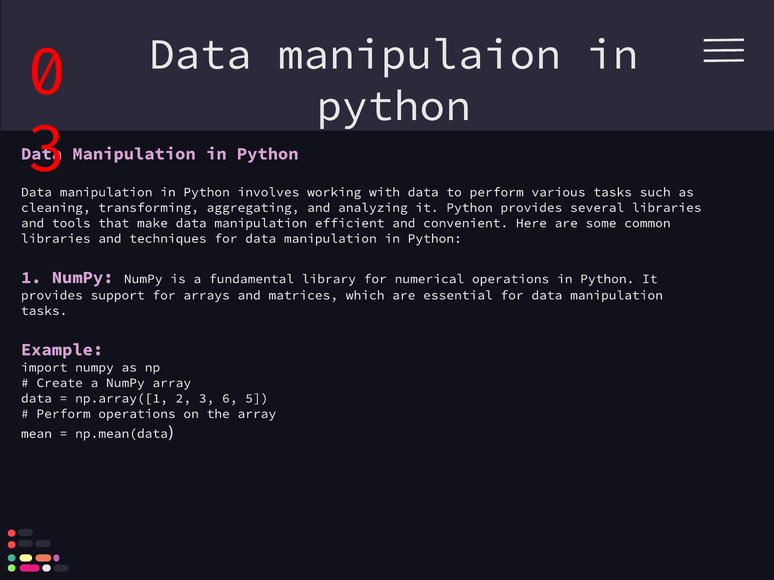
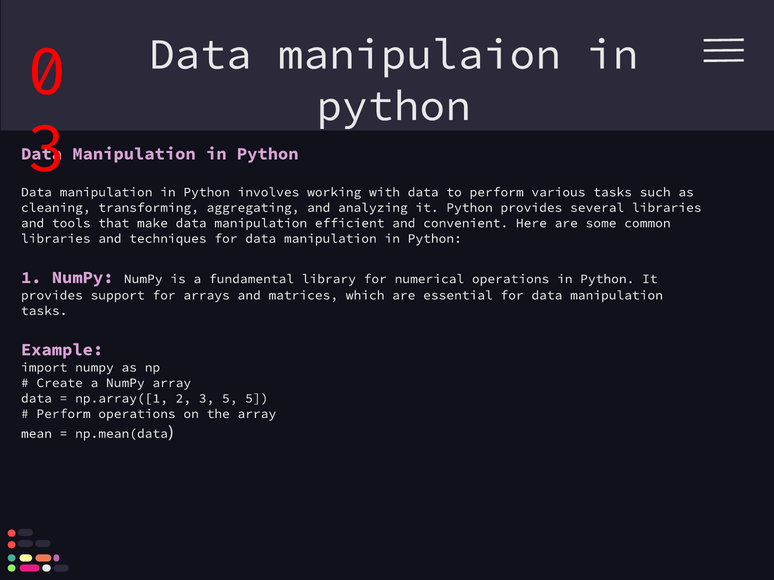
3 6: 6 -> 5 (230, 399)
